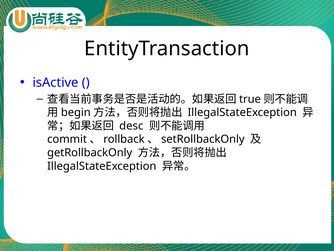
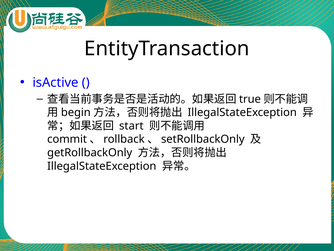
desc: desc -> start (131, 126)
